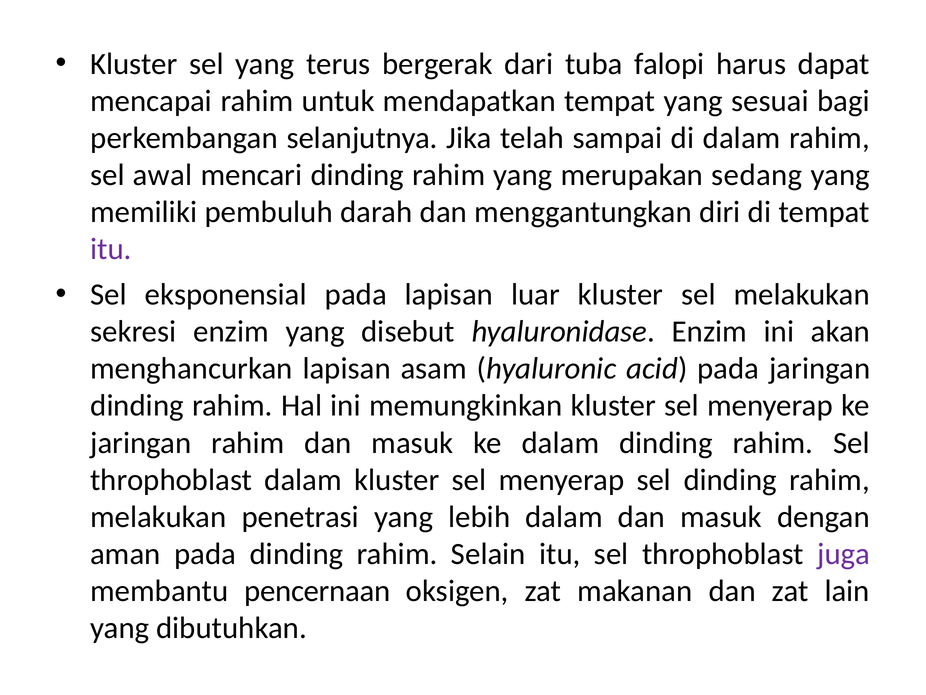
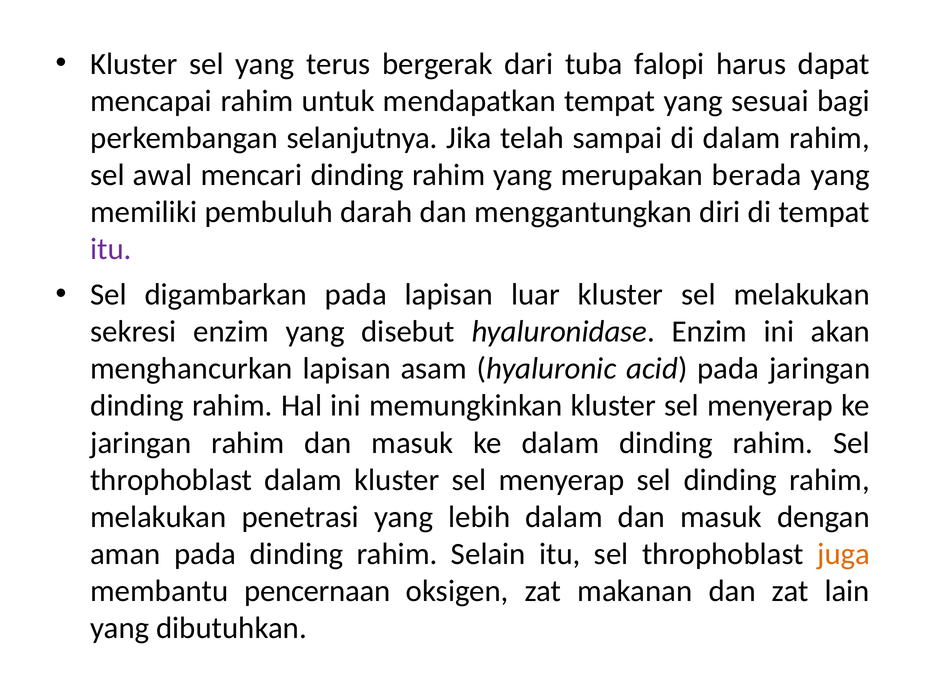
sedang: sedang -> berada (757, 175)
eksponensial: eksponensial -> digambarkan (226, 294)
juga colour: purple -> orange (844, 554)
